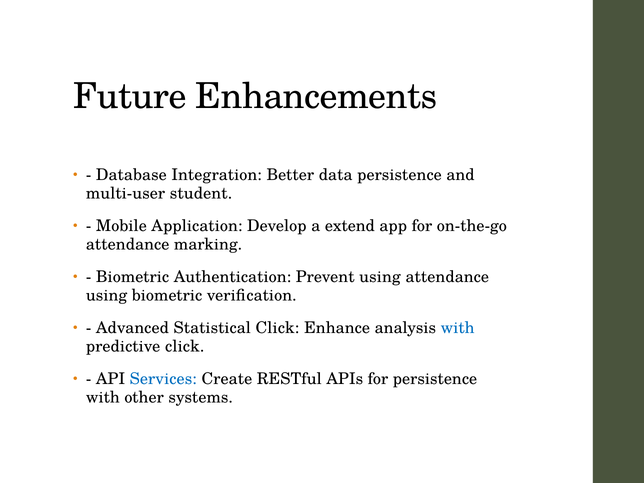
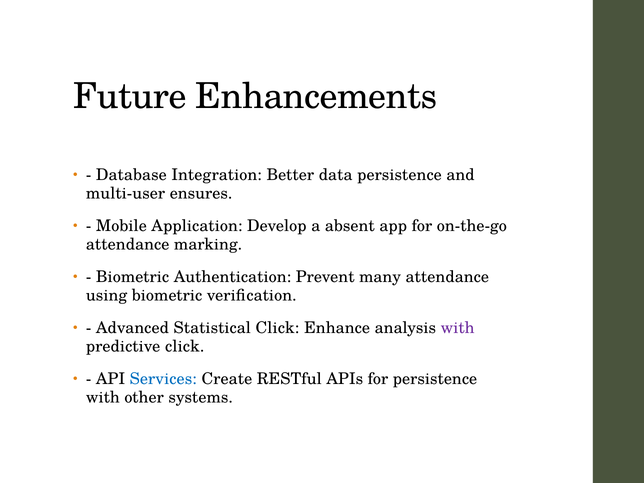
student: student -> ensures (201, 193)
extend: extend -> absent (350, 226)
Prevent using: using -> many (380, 277)
with colour: blue -> purple (458, 328)
